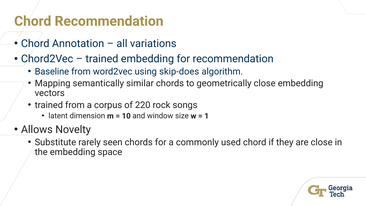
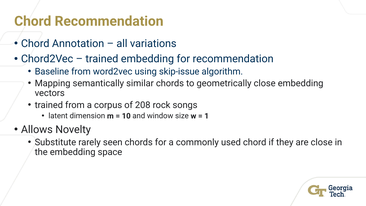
skip-does: skip-does -> skip-issue (179, 71)
220: 220 -> 208 (143, 105)
